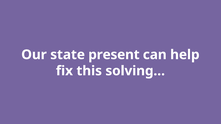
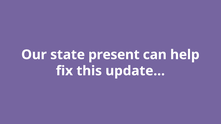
solving…: solving… -> update… (135, 71)
